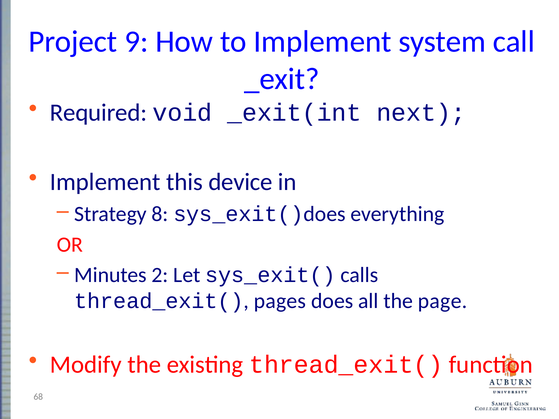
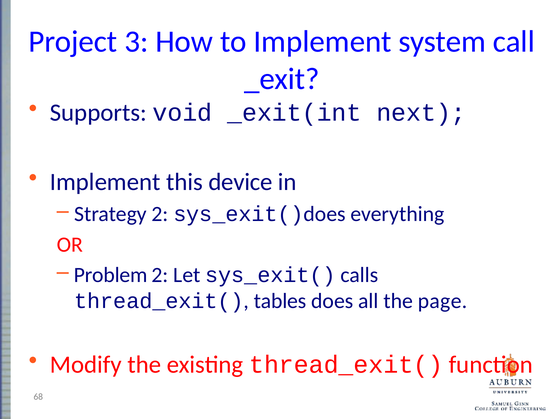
9: 9 -> 3 (136, 42)
Required: Required -> Supports (98, 113)
Strategy 8: 8 -> 2 (160, 214)
Minutes: Minutes -> Problem (111, 275)
pages: pages -> tables (280, 301)
